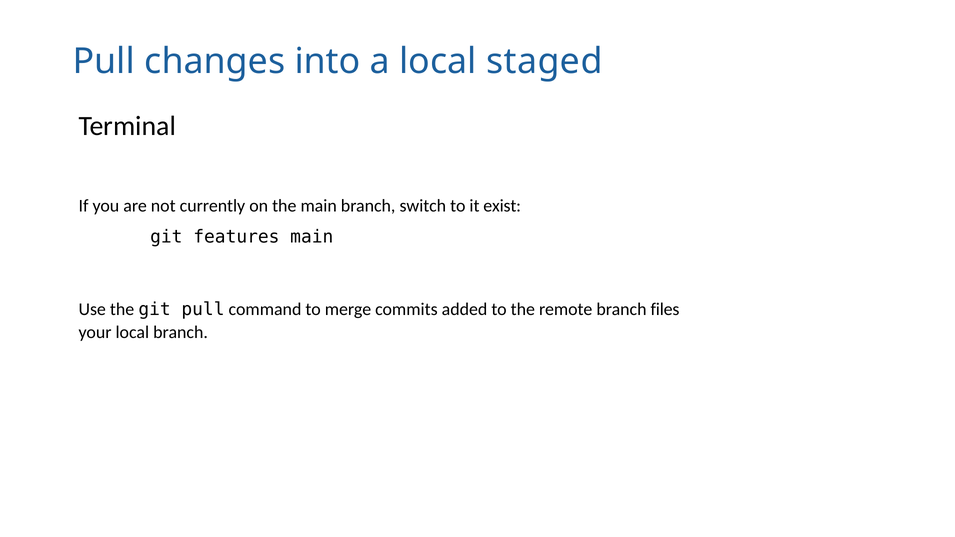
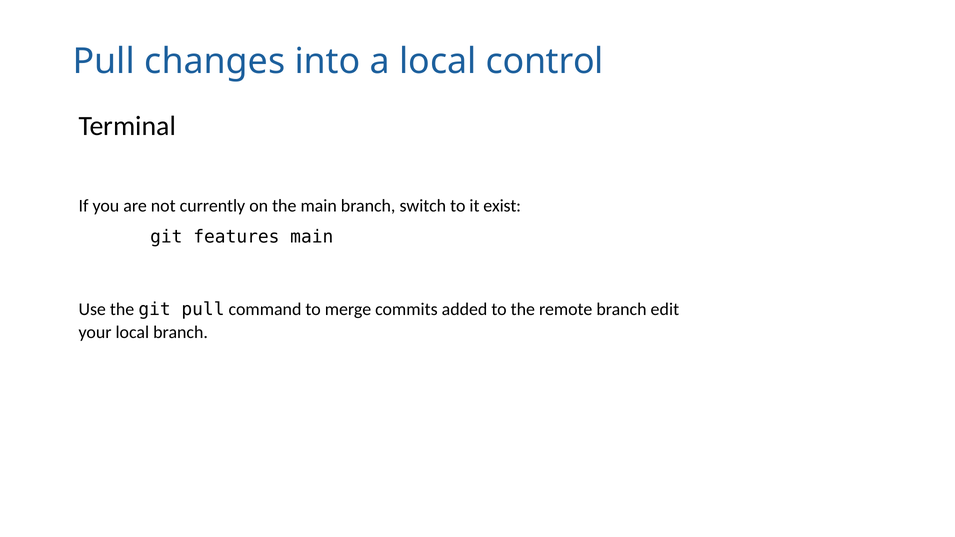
staged: staged -> control (545, 61)
files: files -> edit (665, 310)
